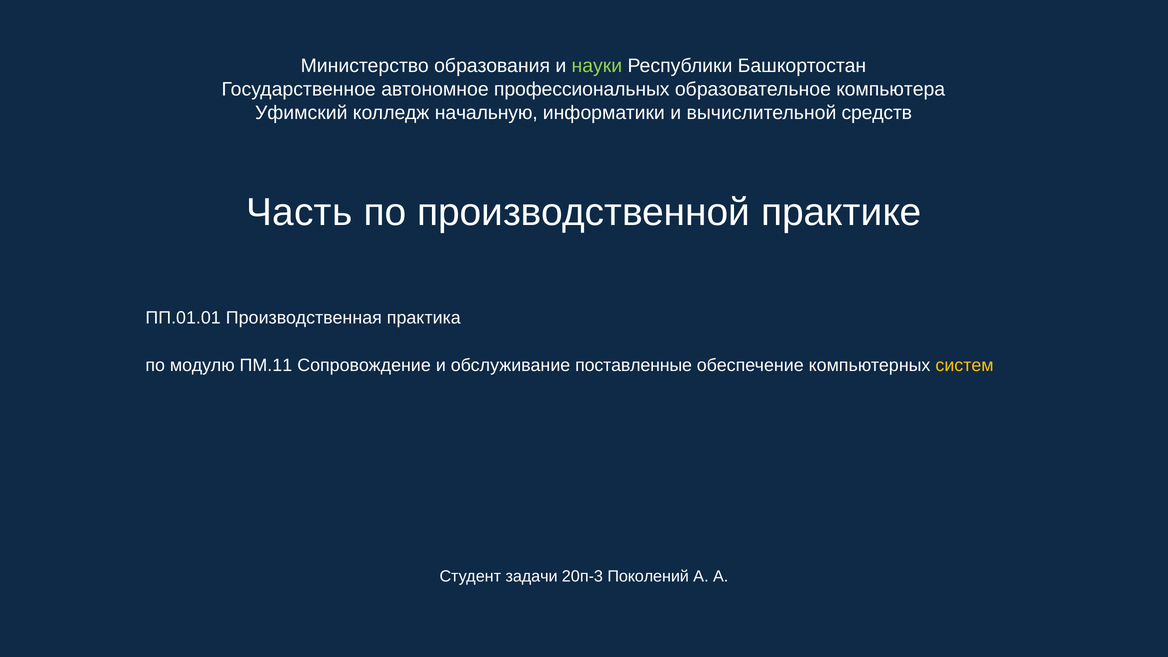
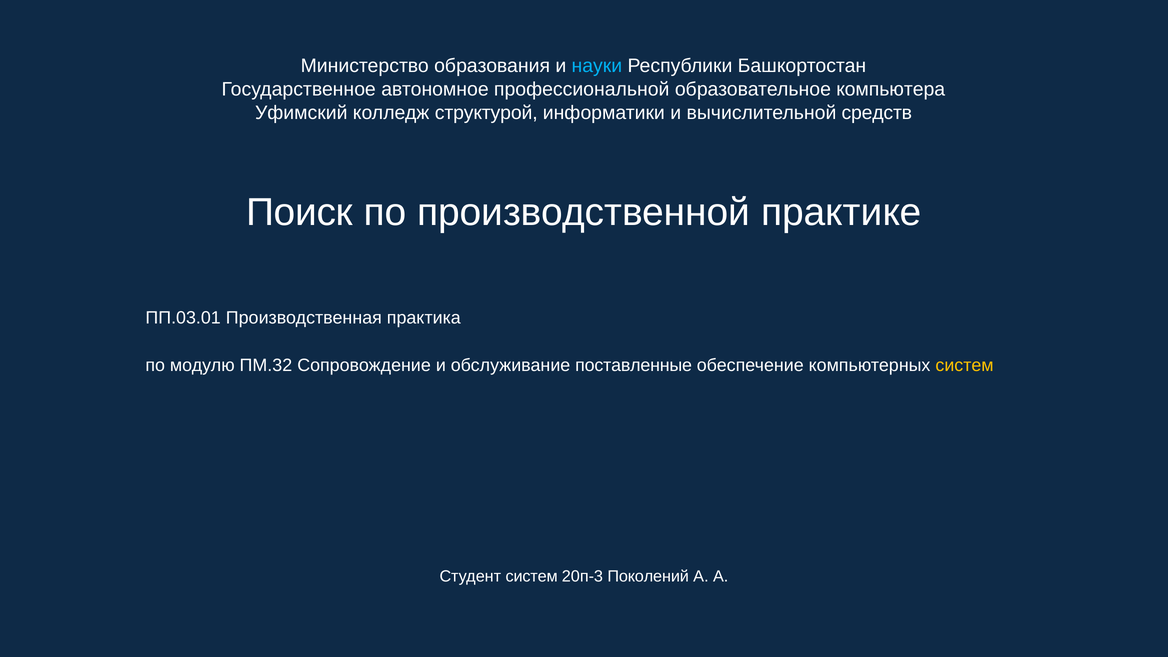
науки colour: light green -> light blue (597, 66)
профессиональных: профессиональных -> профессиональной (582, 89)
начальную: начальную -> структурой (486, 113)
Часть: Часть -> Поиск (300, 212)
ПП.01.01: ПП.01.01 -> ПП.03.01 (183, 318)
ПМ.11: ПМ.11 -> ПМ.32 (266, 365)
Студент задачи: задачи -> систем (532, 577)
